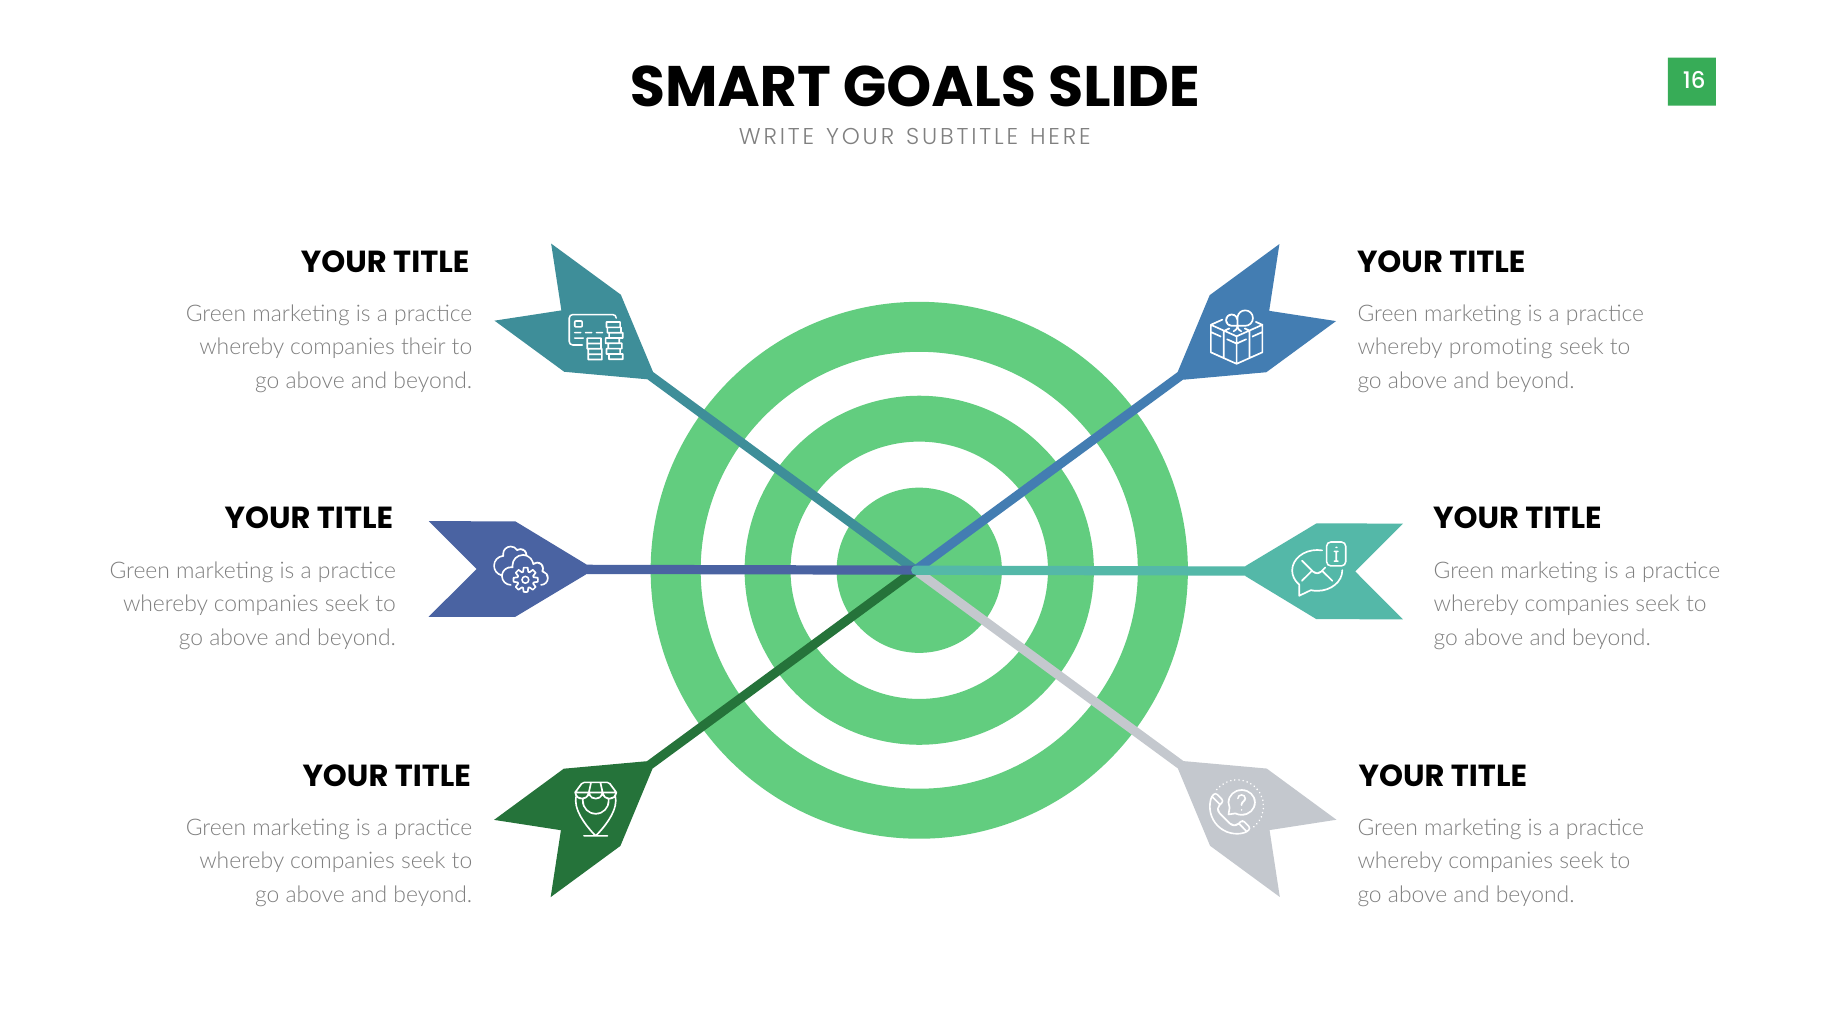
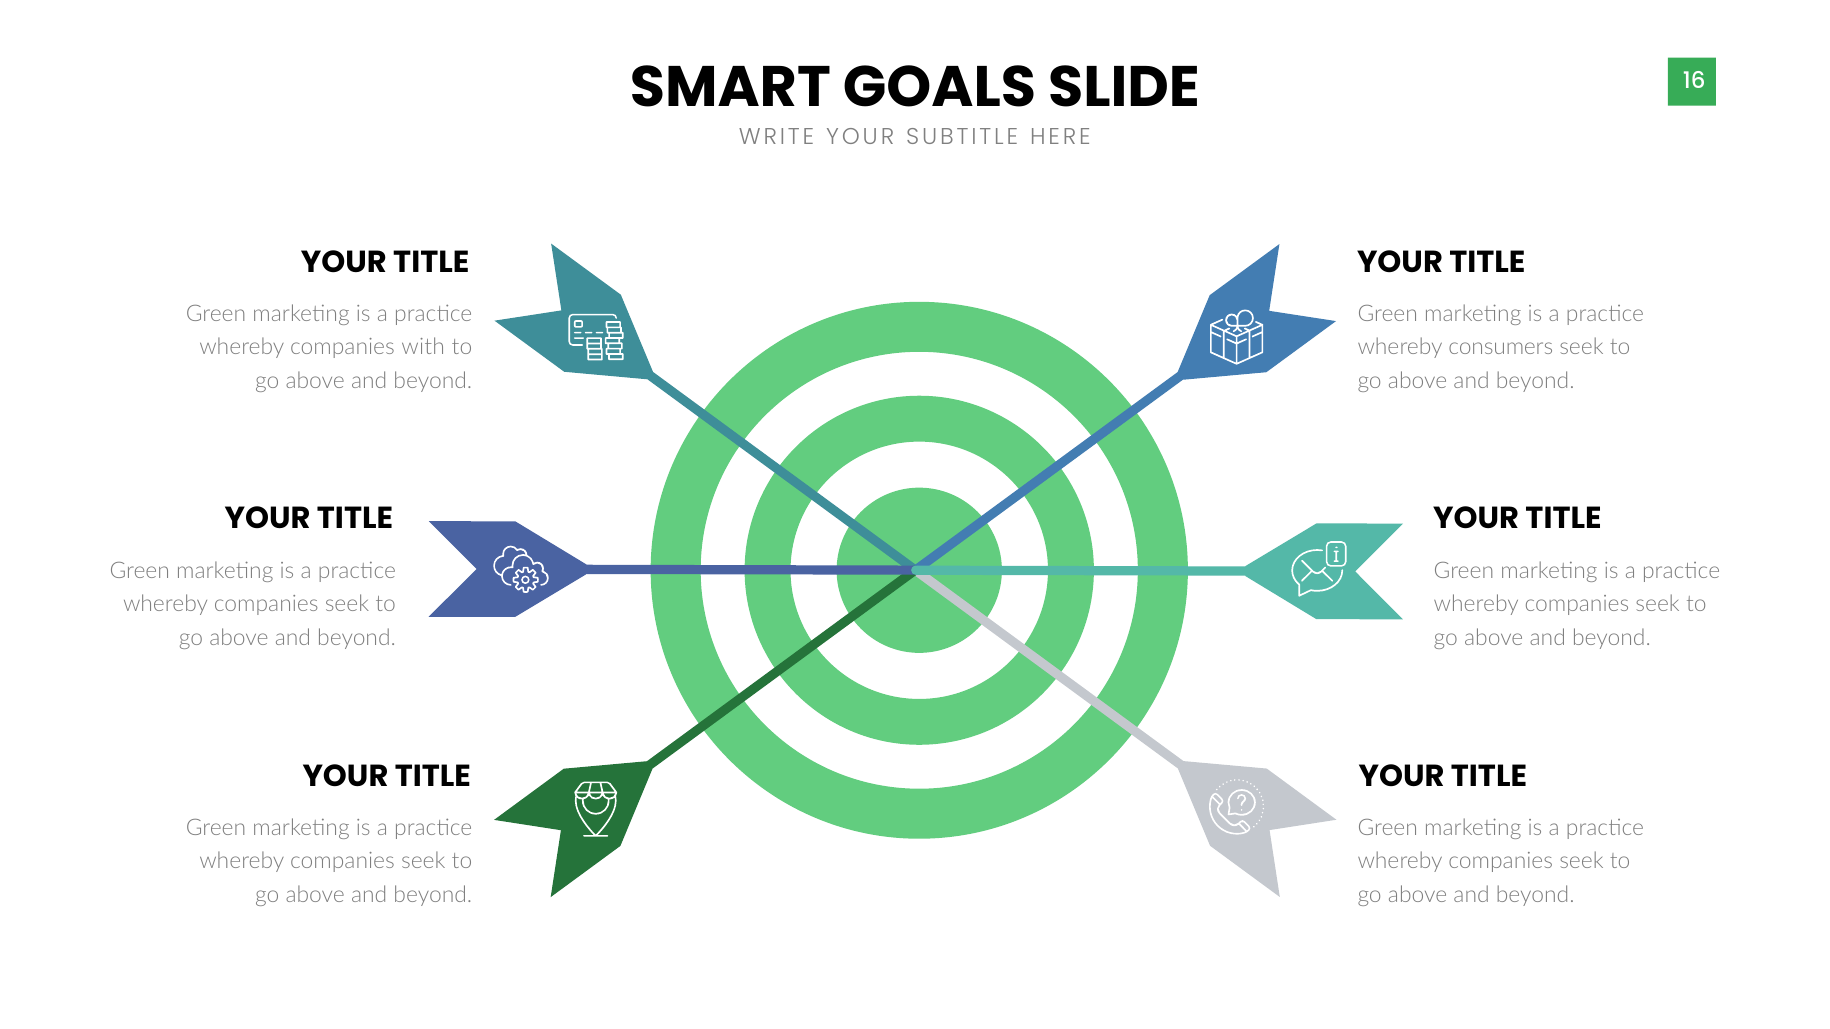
their: their -> with (423, 347)
promoting: promoting -> consumers (1501, 347)
